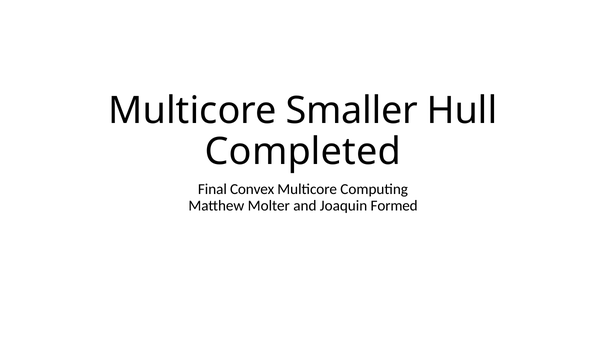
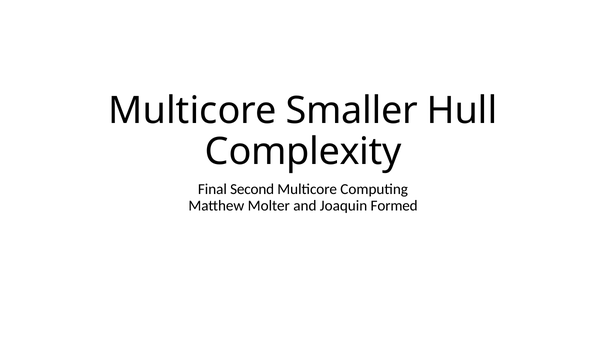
Completed: Completed -> Complexity (303, 151)
Convex: Convex -> Second (252, 189)
